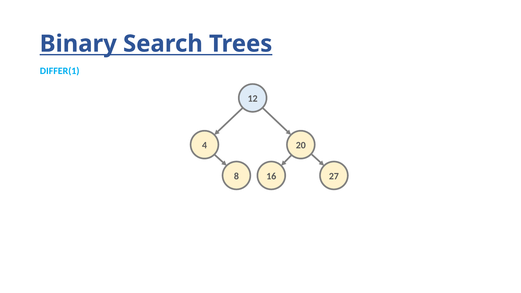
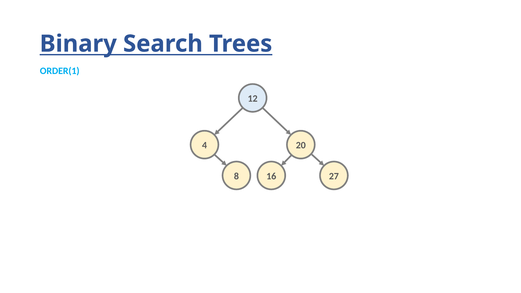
DIFFER(1: DIFFER(1 -> ORDER(1 (60, 71)
